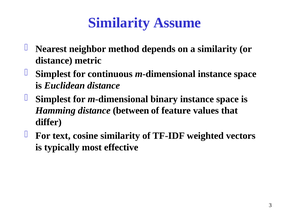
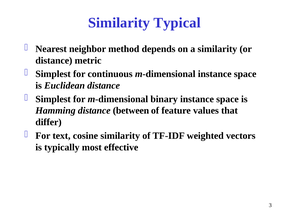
Assume: Assume -> Typical (177, 23)
